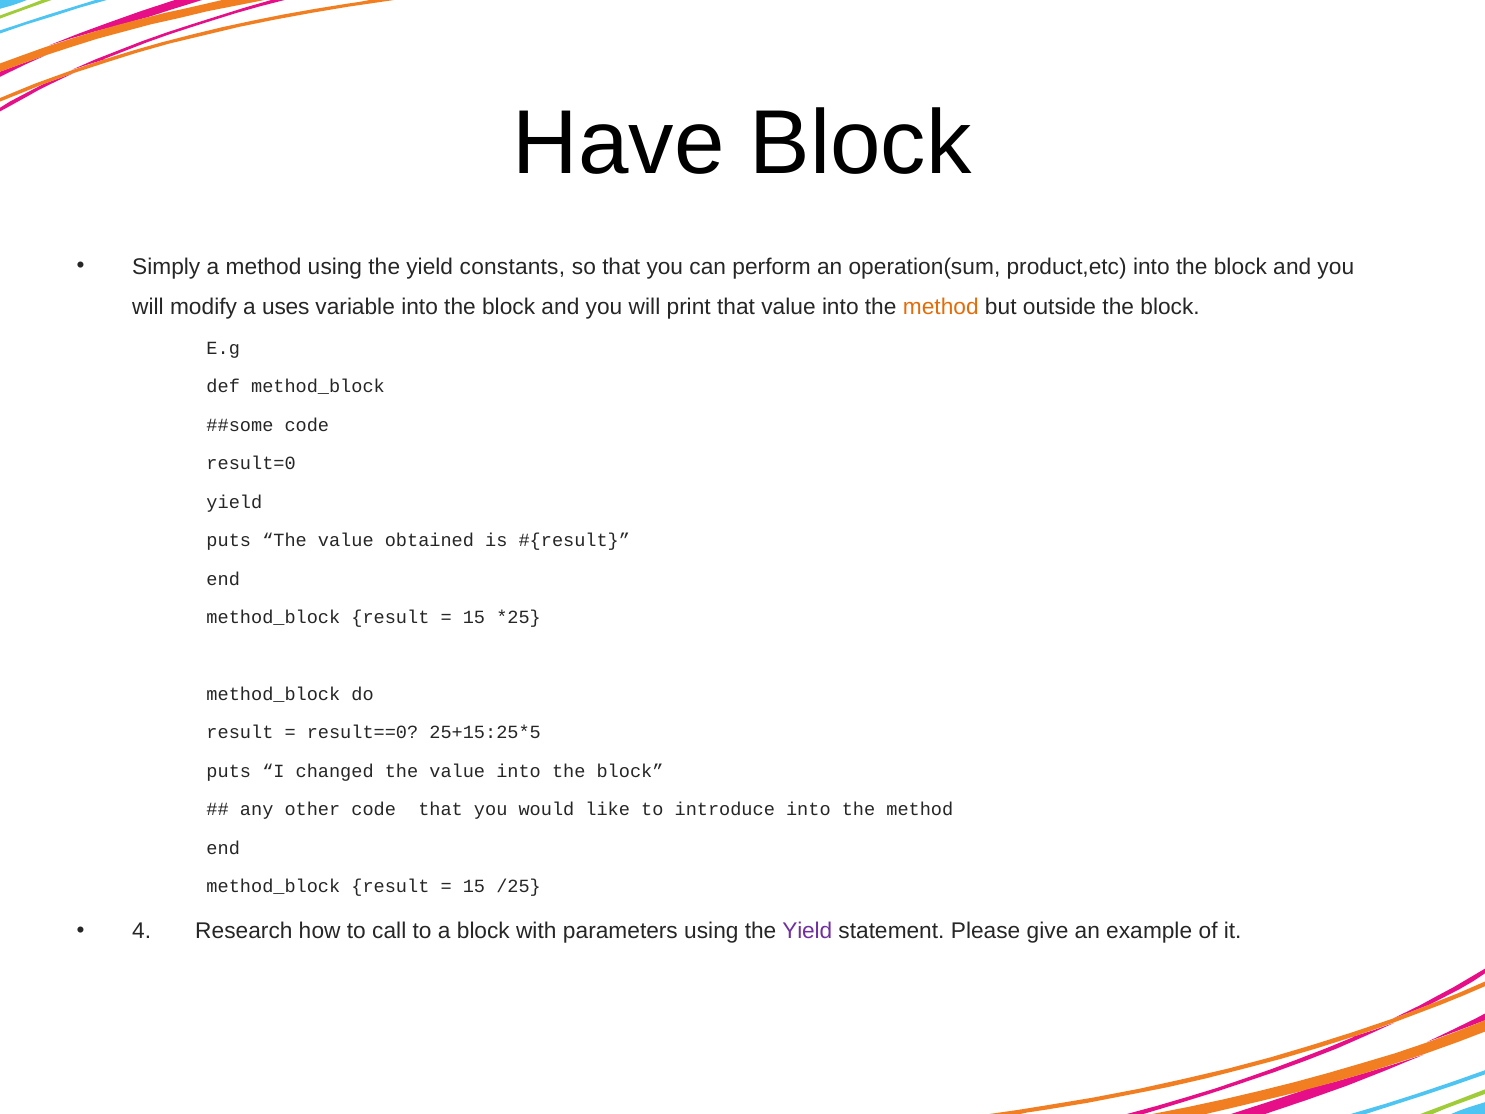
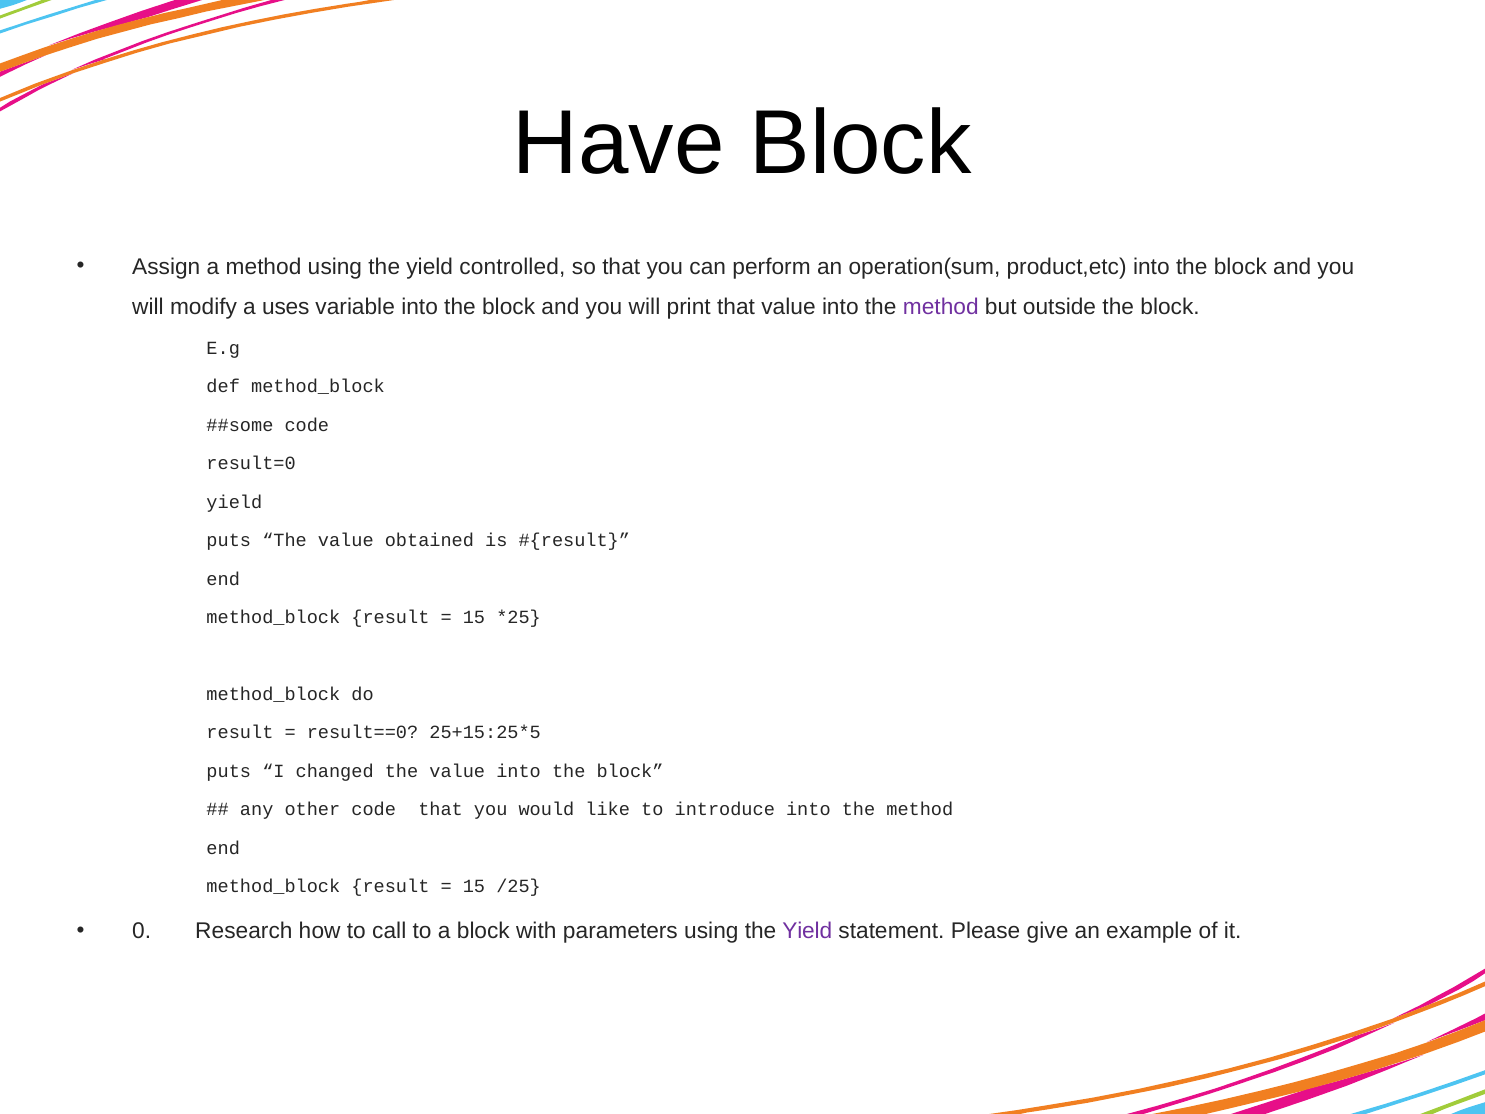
Simply: Simply -> Assign (166, 266)
constants: constants -> controlled (512, 266)
method colour: orange -> purple (941, 307)
4: 4 -> 0 (142, 931)
